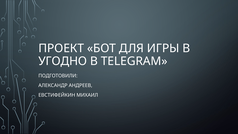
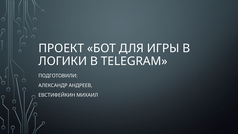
УГОДНО: УГОДНО -> ЛОГИКИ (63, 61)
